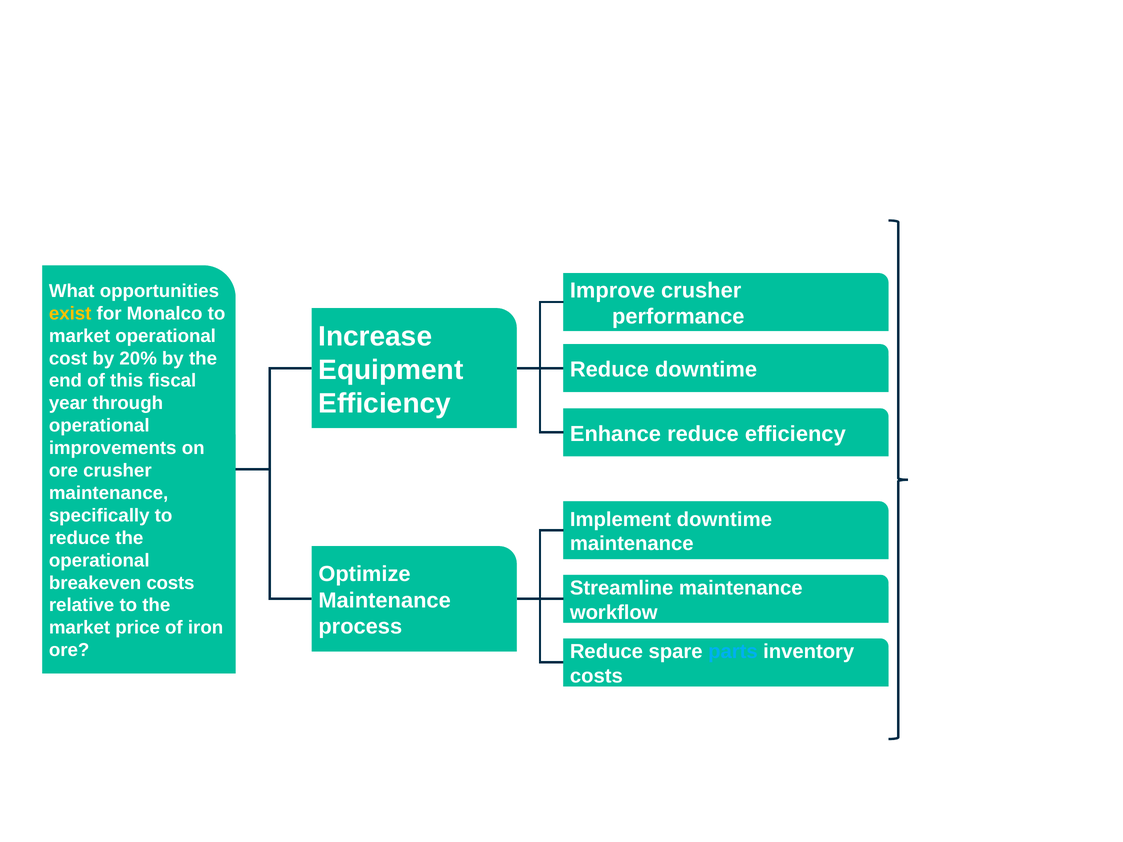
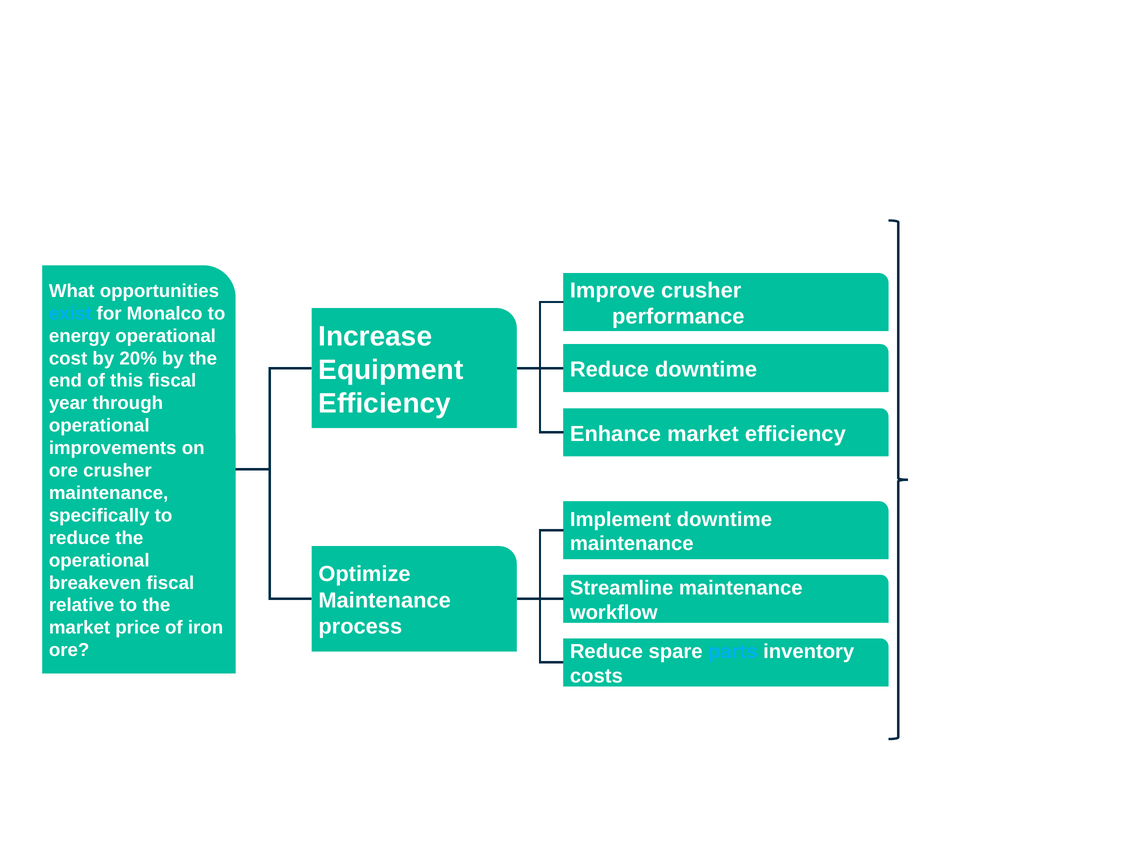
exist colour: yellow -> light blue (70, 314)
market: market -> energy (80, 336)
Enhance reduce: reduce -> market (703, 434)
breakeven costs: costs -> fiscal (170, 583)
